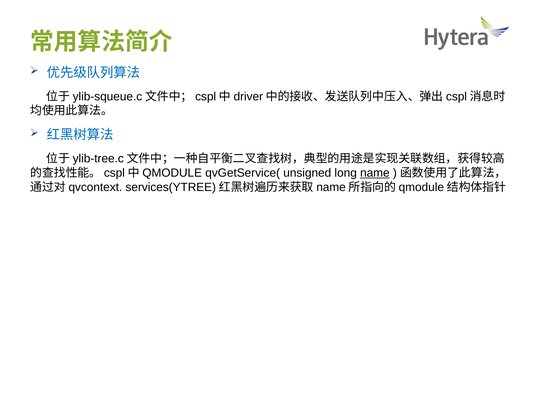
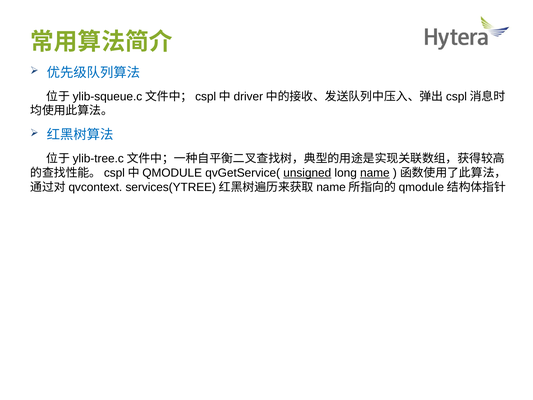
unsigned underline: none -> present (307, 173)
